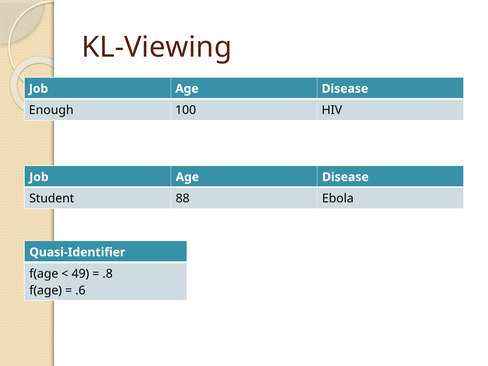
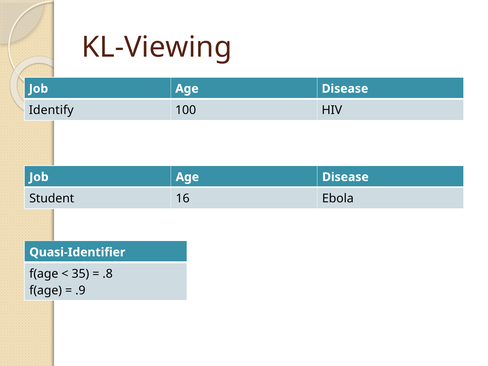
Enough: Enough -> Identify (51, 110)
88: 88 -> 16 (183, 199)
49: 49 -> 35 (80, 274)
.6: .6 -> .9 (80, 290)
